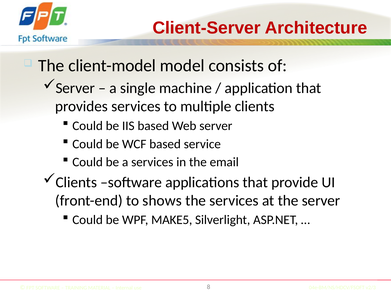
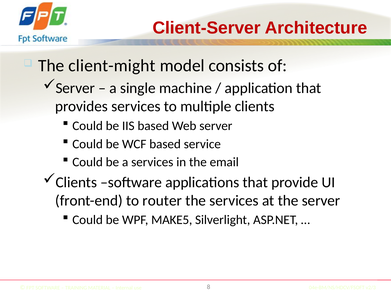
client-model: client-model -> client-might (112, 66)
shows: shows -> router (162, 201)
